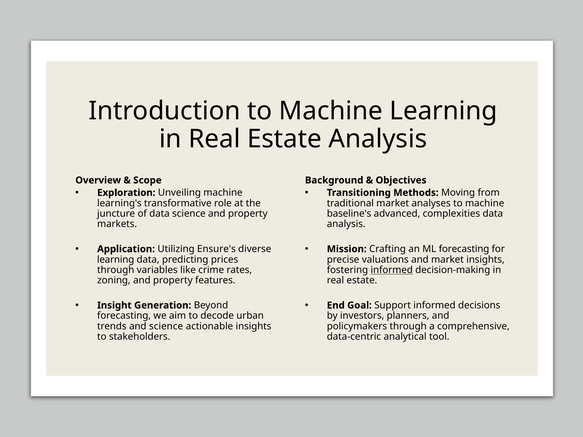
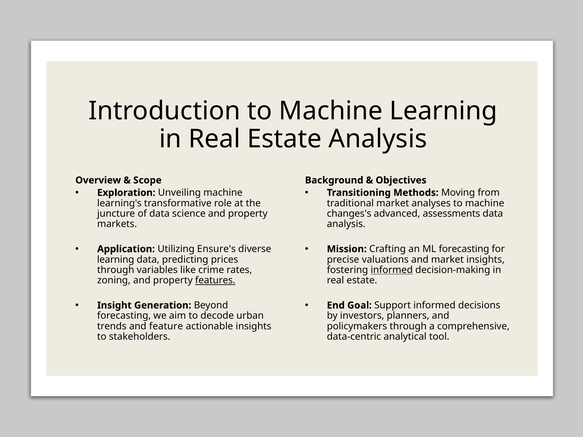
baseline's: baseline's -> changes's (349, 214)
complexities: complexities -> assessments (451, 214)
features underline: none -> present (215, 281)
and science: science -> feature (166, 326)
